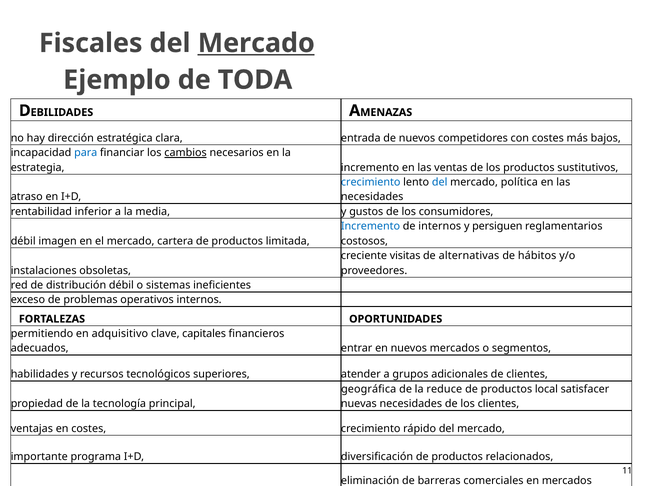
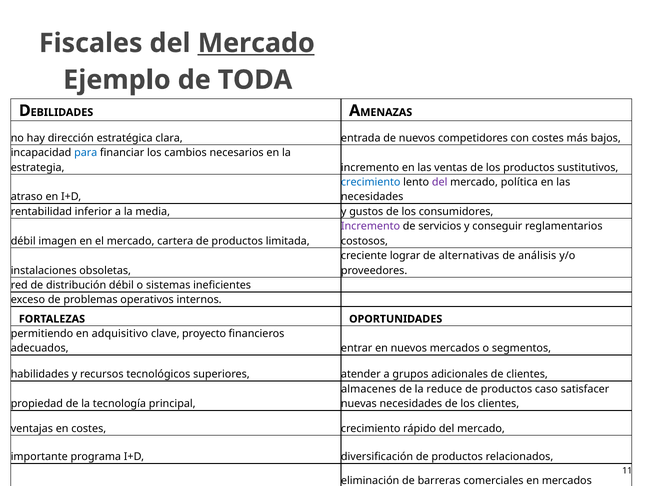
cambios underline: present -> none (186, 153)
del colour: blue -> purple (440, 182)
Incremento colour: blue -> purple (371, 226)
de internos: internos -> servicios (440, 226)
persiguen: persiguen -> conseguir (497, 226)
visitas: visitas -> lograr (405, 256)
hábitos: hábitos -> análisis (537, 256)
capitales: capitales -> proyecto (204, 334)
geográfica: geográfica -> almacenes (369, 389)
local: local -> caso (546, 389)
